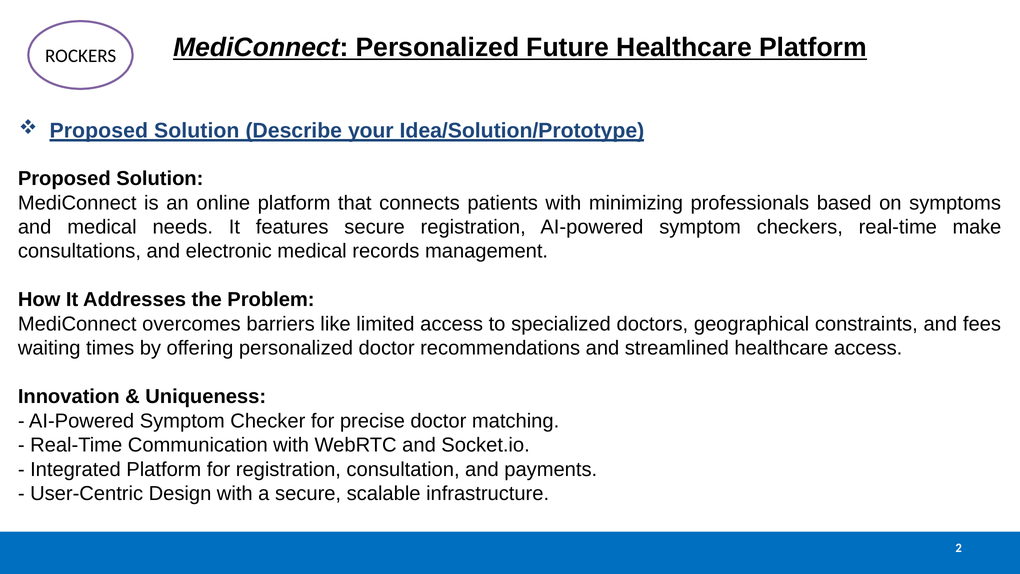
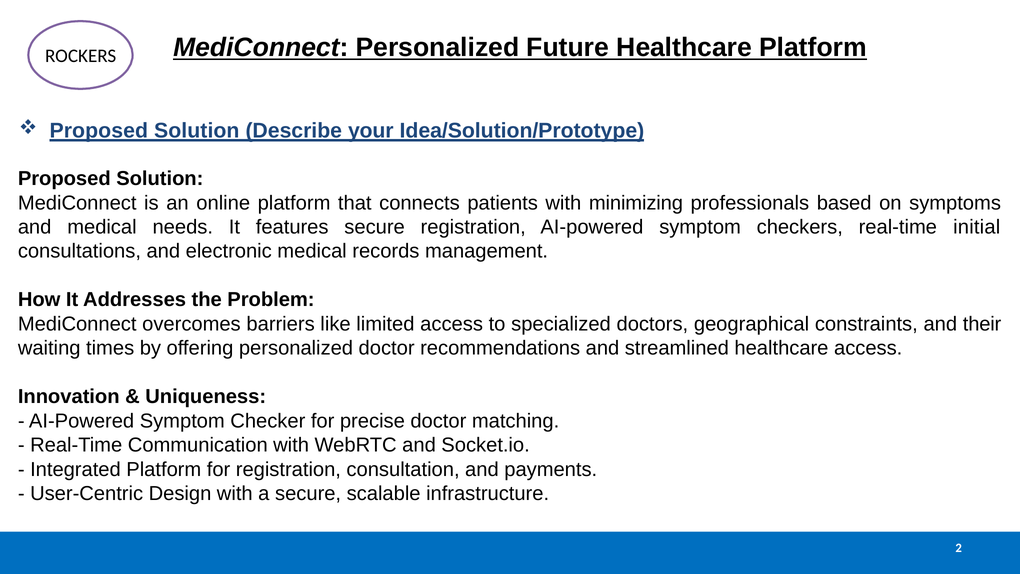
make: make -> initial (977, 227)
fees: fees -> their (982, 324)
